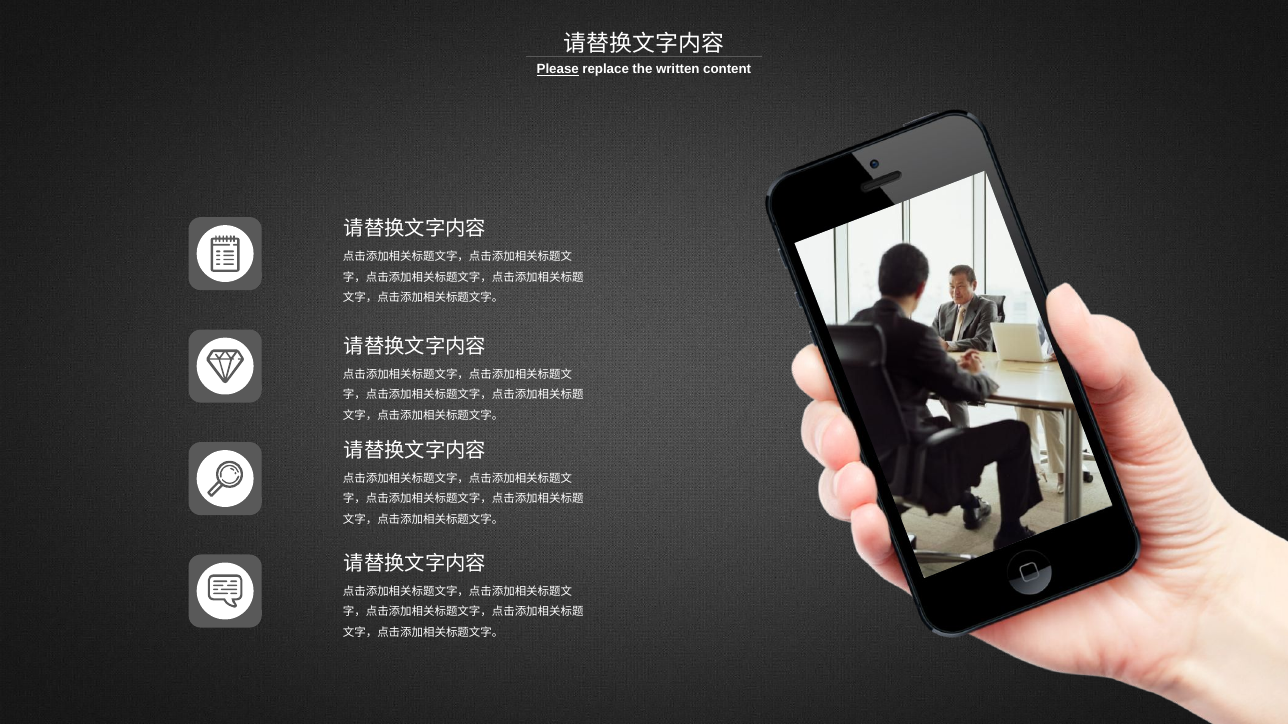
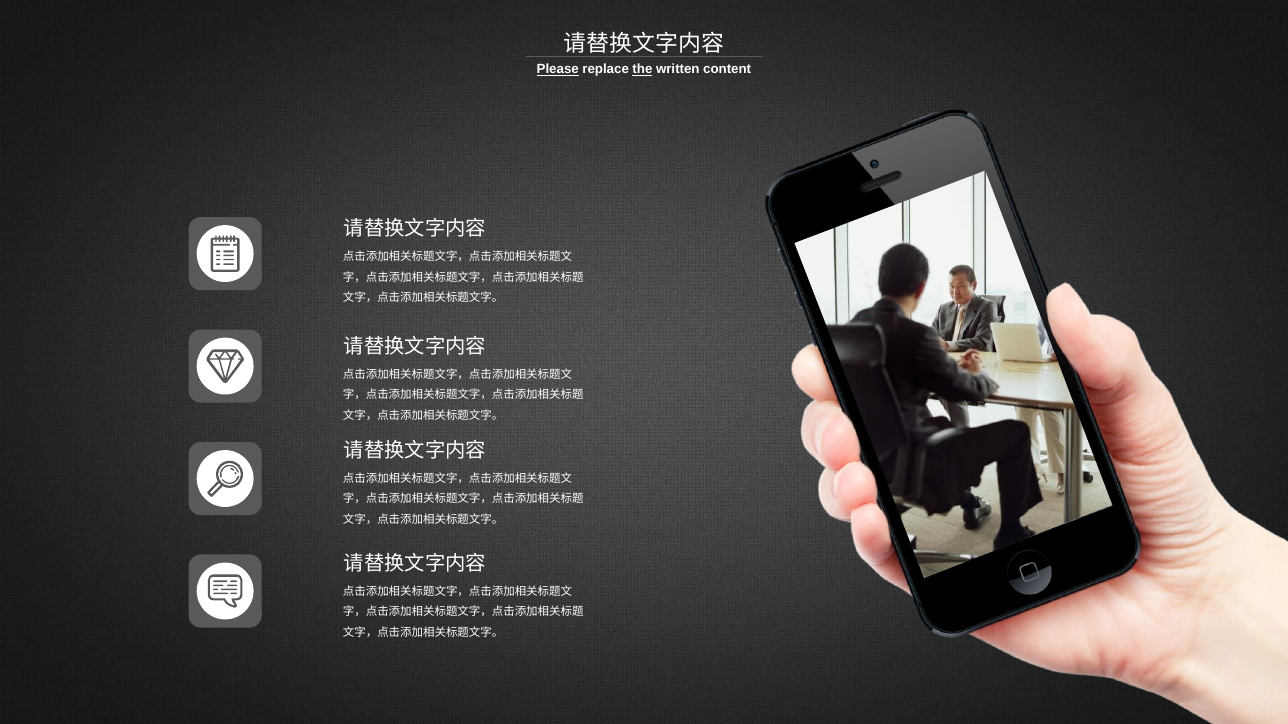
the underline: none -> present (642, 69)
